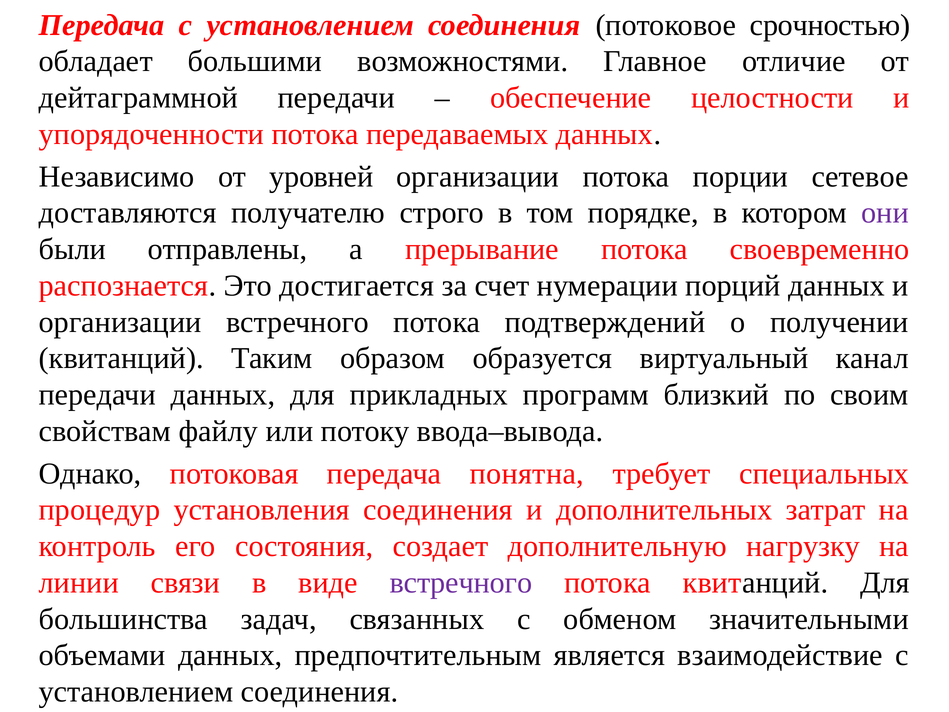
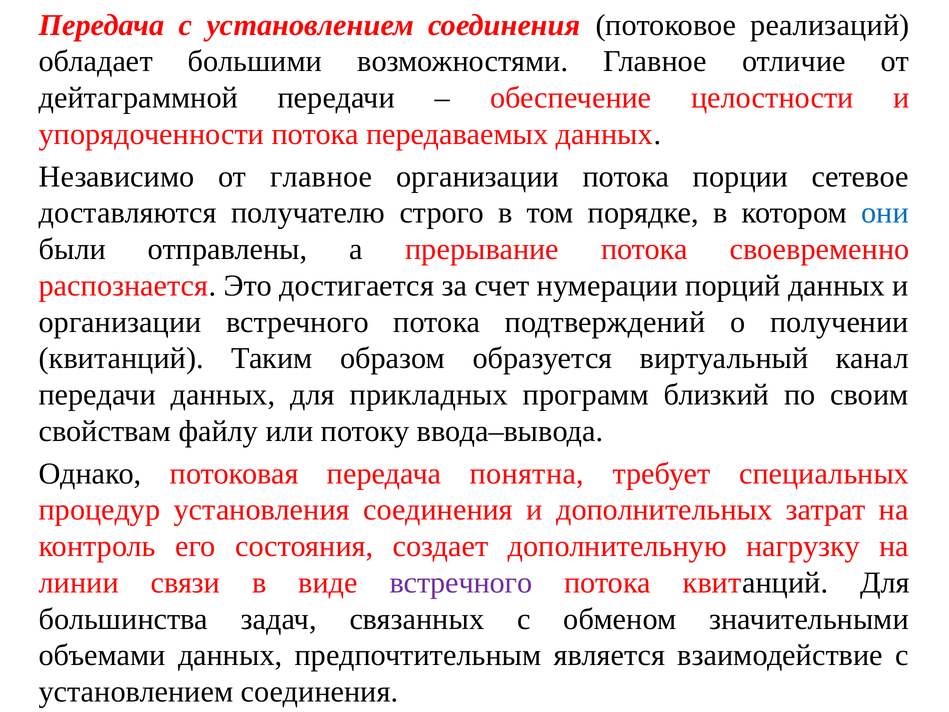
срочностью: срочностью -> реализаций (830, 25)
от уровней: уровней -> главное (321, 177)
они colour: purple -> blue (885, 213)
